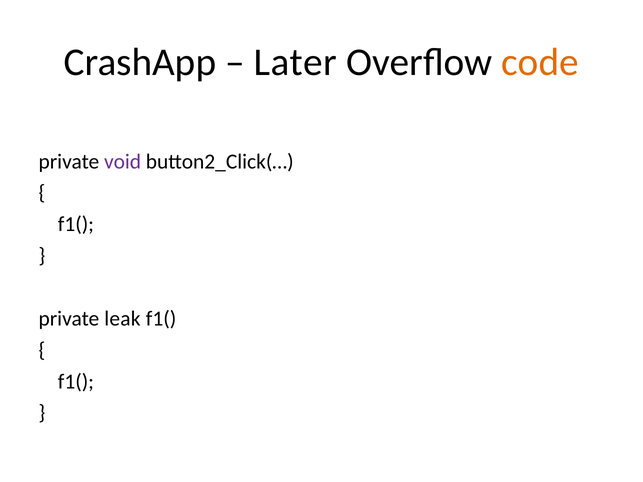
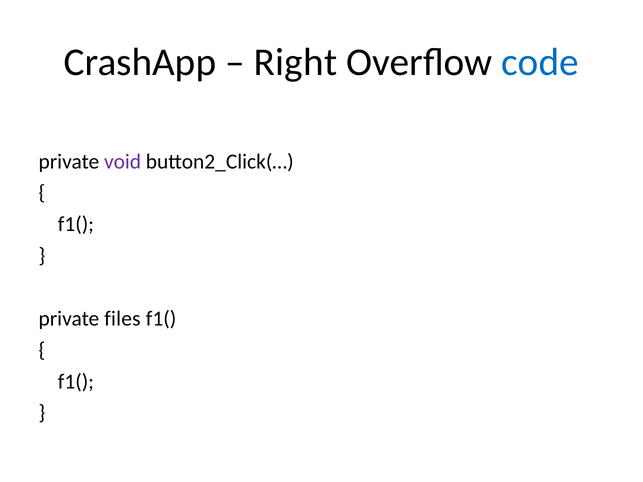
Later: Later -> Right (295, 62)
code colour: orange -> blue (540, 62)
leak: leak -> files (122, 319)
